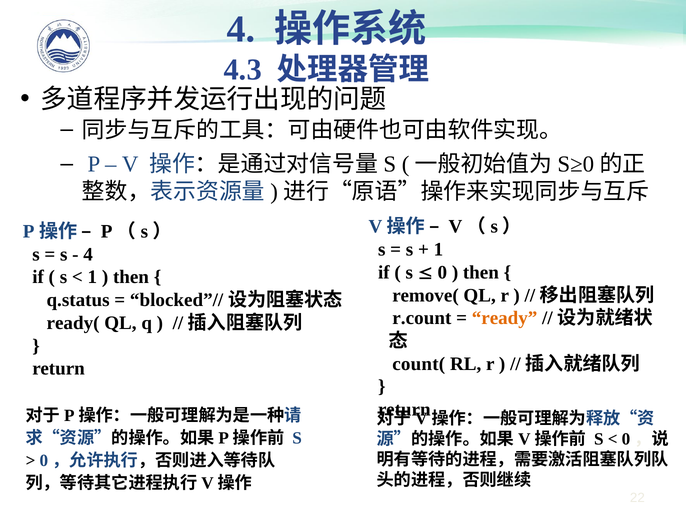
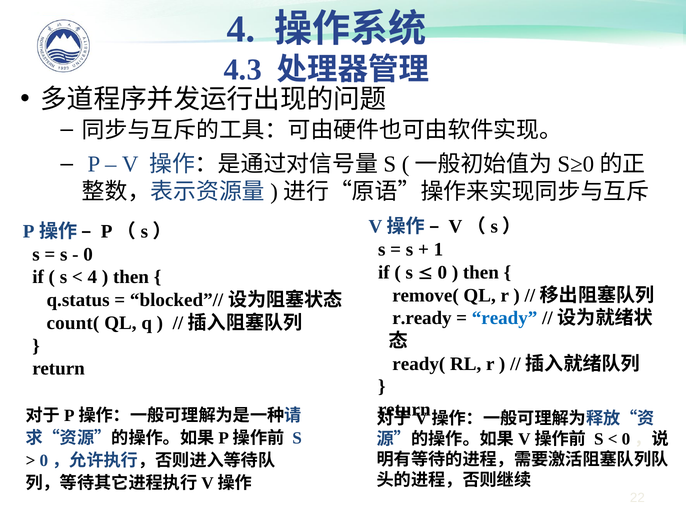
4: 4 -> 0 (88, 255)
1: 1 -> 4 (92, 277)
r.count: r.count -> r.ready (422, 318)
ready colour: orange -> blue (505, 318)
ready(: ready( -> count( (73, 323)
count(: count( -> ready( (419, 364)
